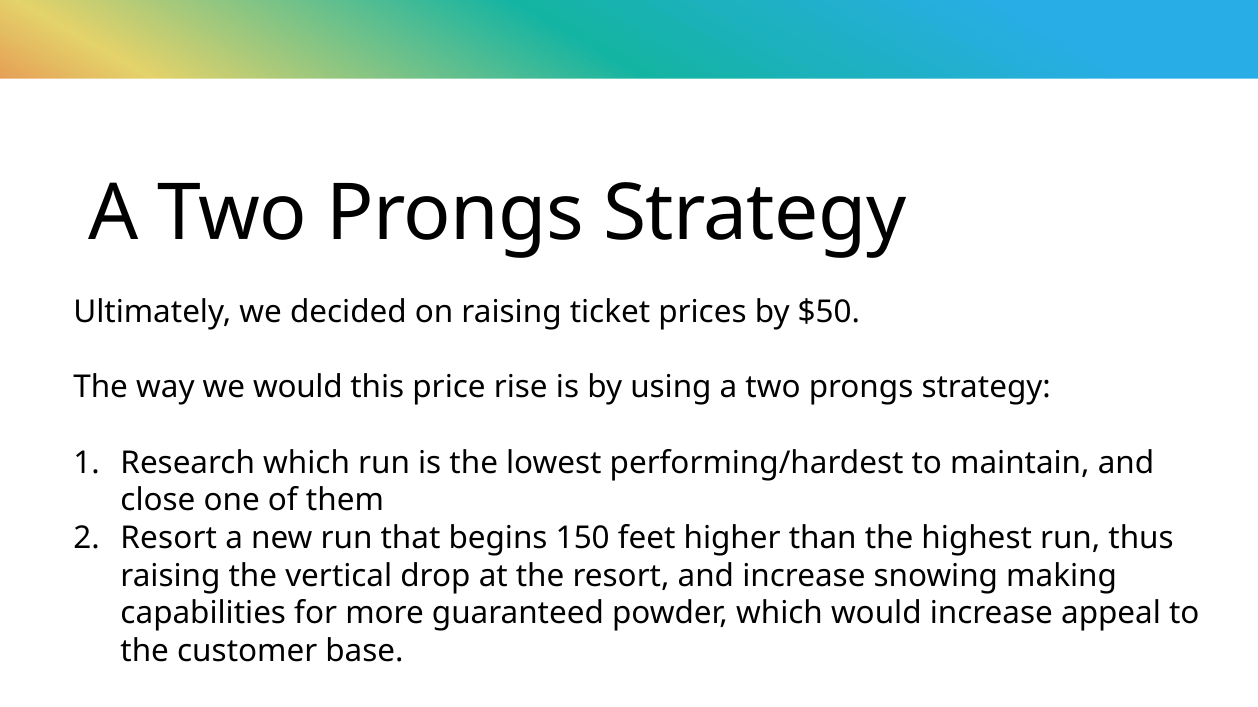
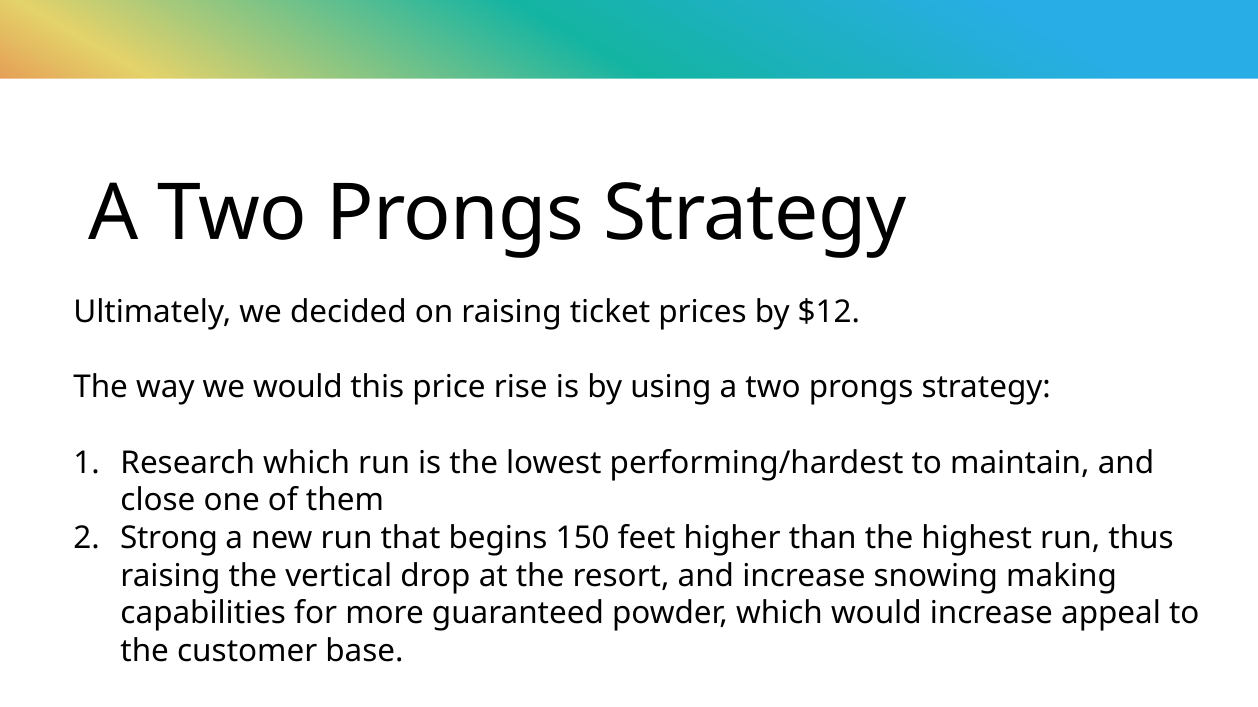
$50: $50 -> $12 (829, 312)
Resort: Resort -> Strong (169, 539)
